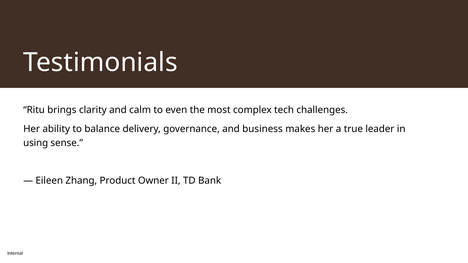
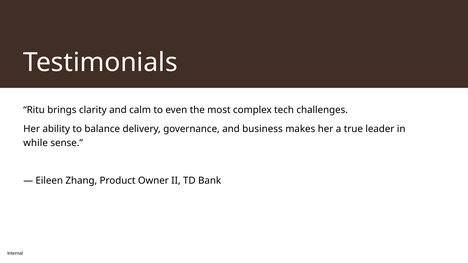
using: using -> while (36, 143)
